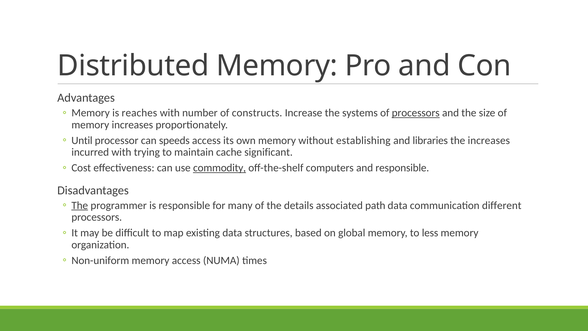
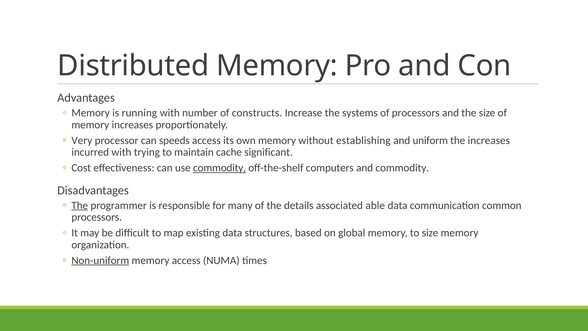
reaches: reaches -> running (139, 113)
processors underline: present -> none (416, 113)
Until: Until -> Very (82, 140)
libraries: libraries -> uniform (430, 140)
and responsible: responsible -> commodity (402, 168)
path: path -> able (375, 205)
different: different -> common (502, 205)
to less: less -> size (430, 233)
Non-uniform underline: none -> present (100, 260)
